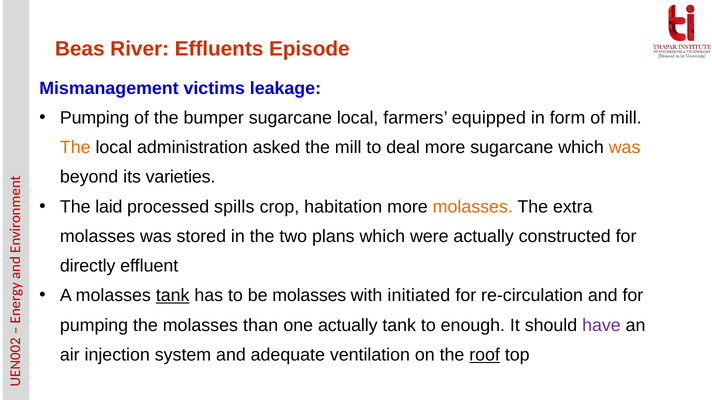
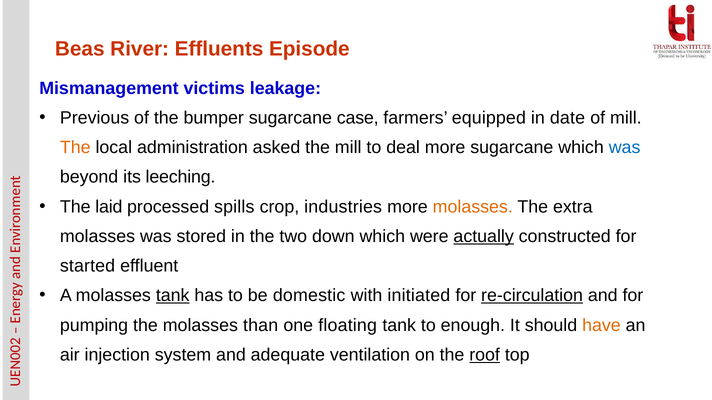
Pumping: Pumping -> Previous (95, 118)
sugarcane local: local -> case (358, 118)
form: form -> date (567, 118)
was colour: orange -> blue (625, 148)
varieties: varieties -> leeching (181, 177)
habitation: habitation -> industries (343, 207)
plans: plans -> down (333, 237)
actually underline: none -> present (484, 237)
directly: directly -> started (88, 266)
be molasses: molasses -> domestic (309, 296)
re-circulation underline: none -> present (532, 296)
one actually: actually -> floating (348, 326)
have colour: purple -> orange (601, 326)
